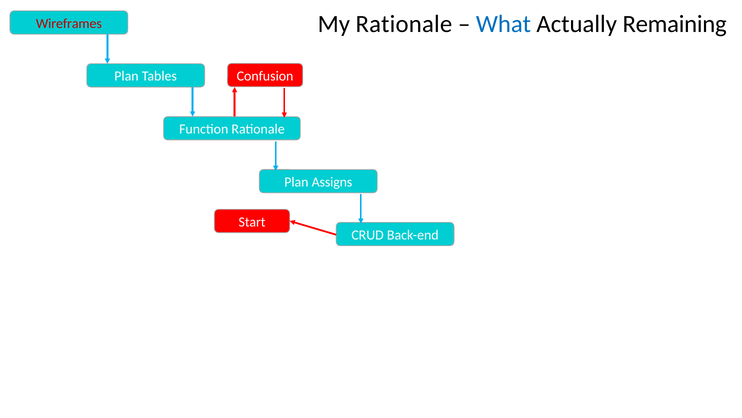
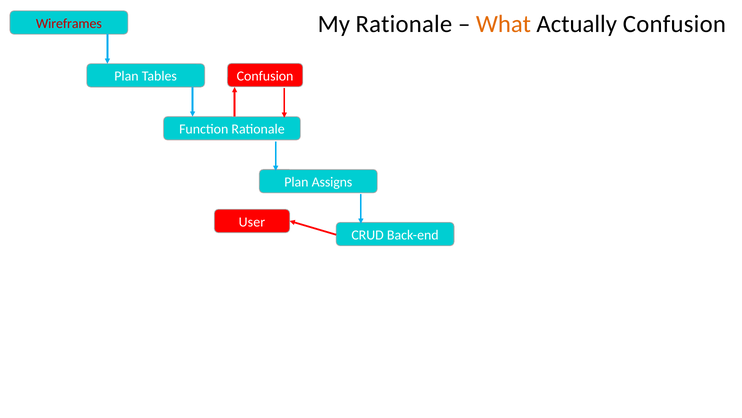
What colour: blue -> orange (503, 24)
Actually Remaining: Remaining -> Confusion (674, 24)
Start: Start -> User (252, 222)
